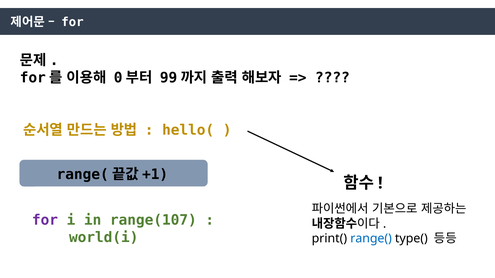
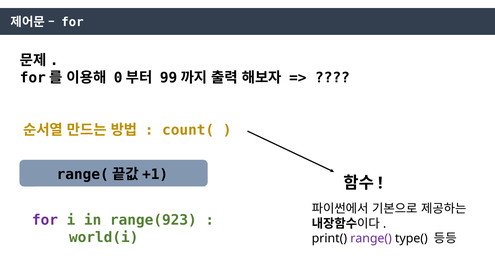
hello(: hello( -> count( (188, 130)
range(107: range(107 -> range(923 (153, 220)
range( colour: blue -> purple (371, 239)
